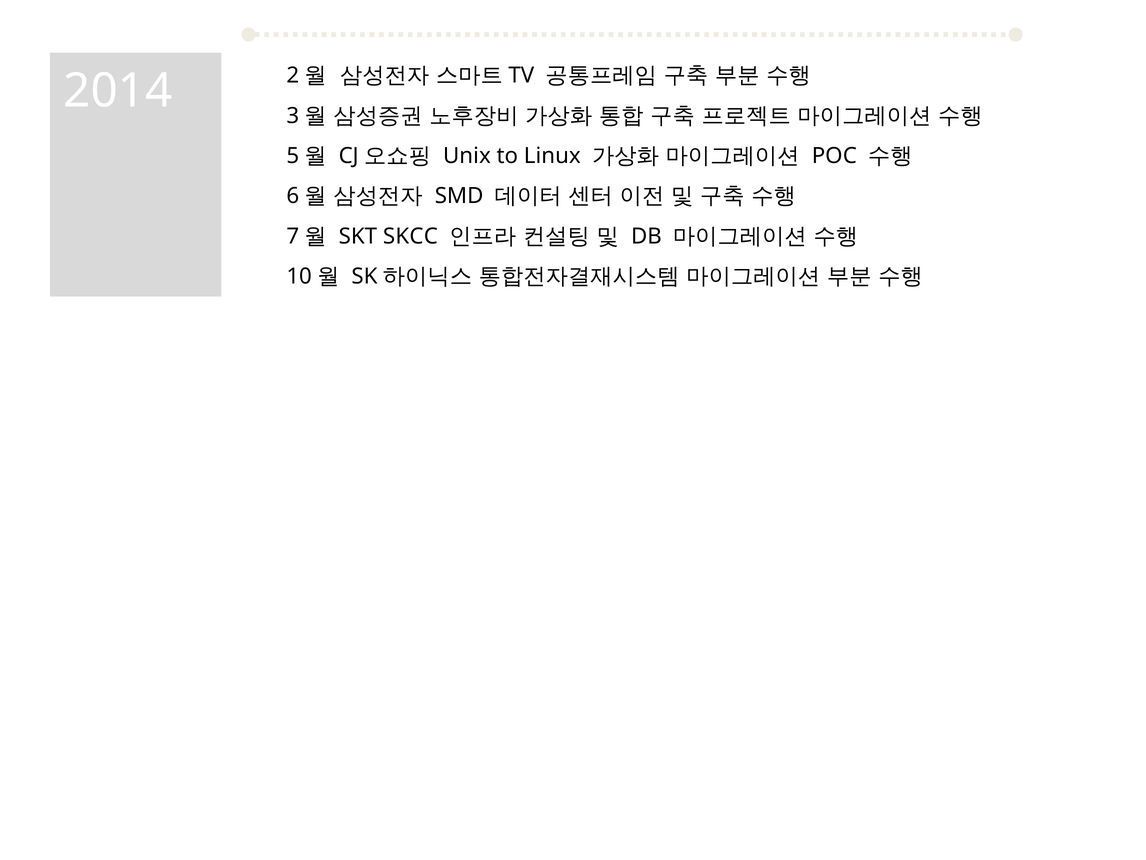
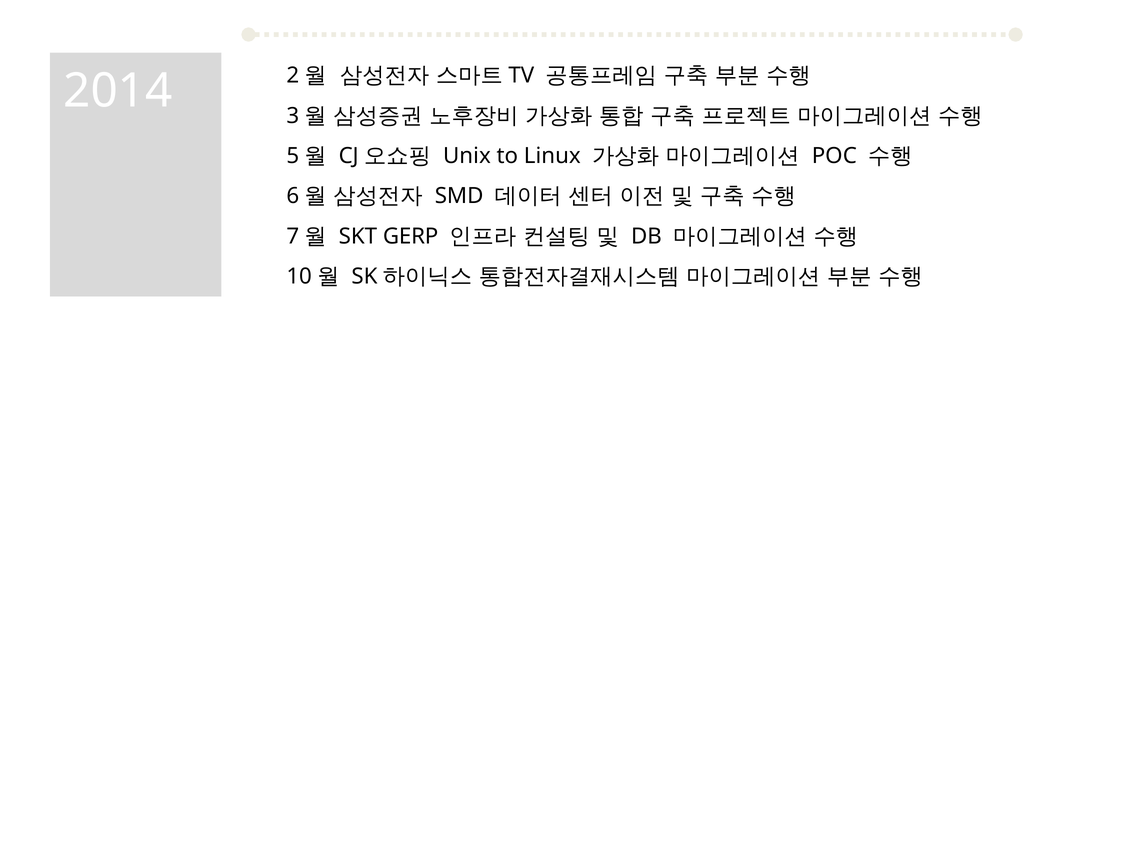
SKCC: SKCC -> GERP (411, 236)
